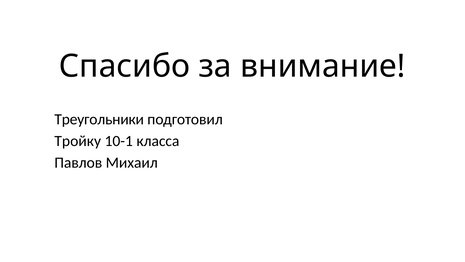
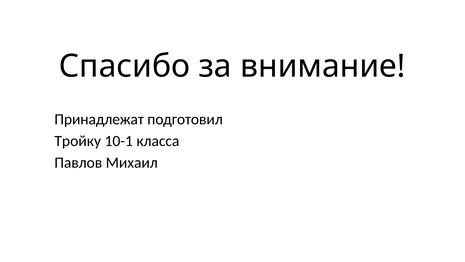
Треугольники: Треугольники -> Принадлежат (99, 119)
